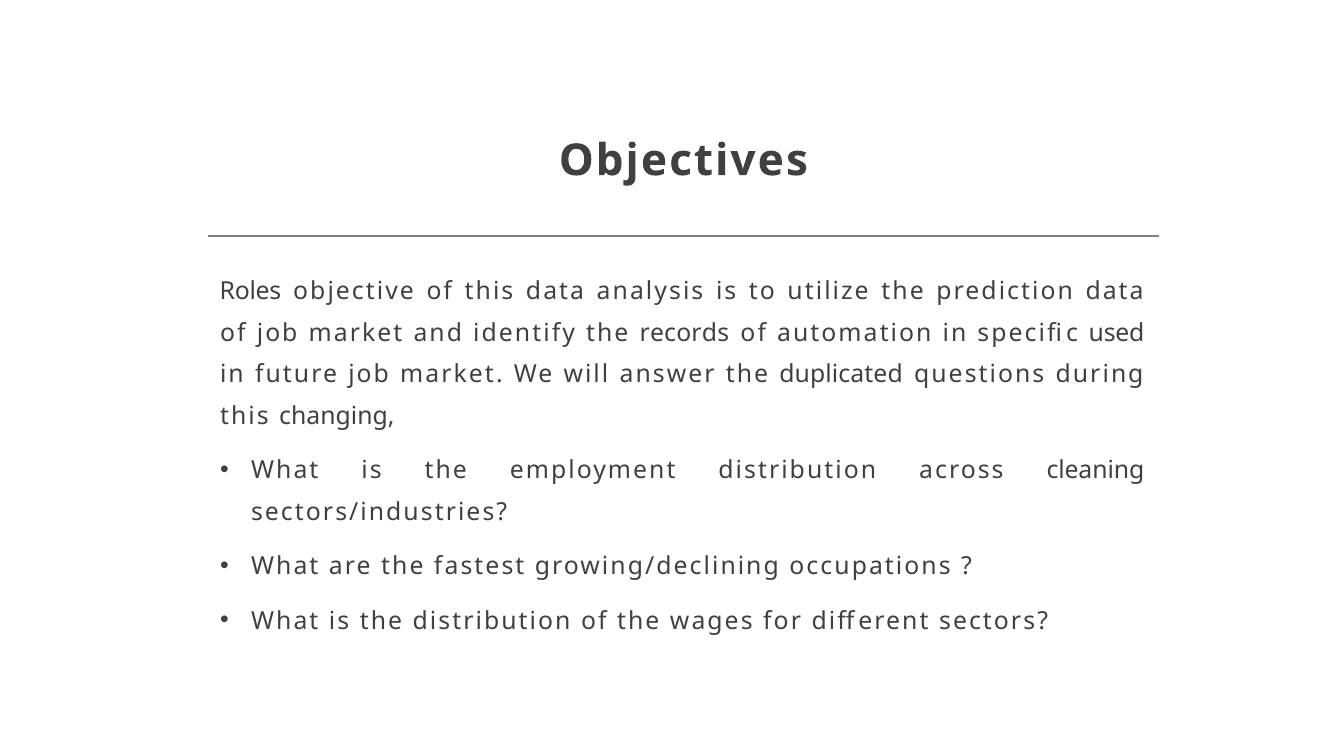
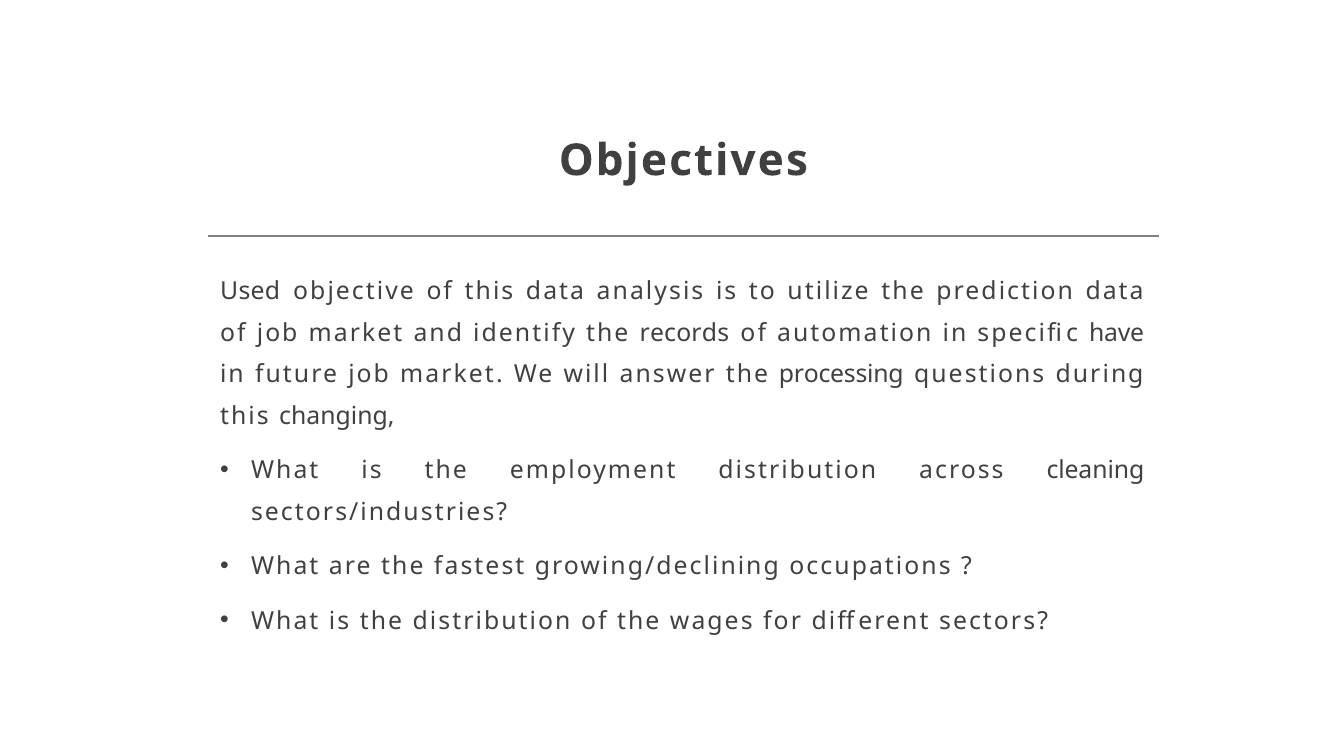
Roles: Roles -> Used (250, 291)
used: used -> have (1117, 333)
duplicated: duplicated -> processing (841, 374)
